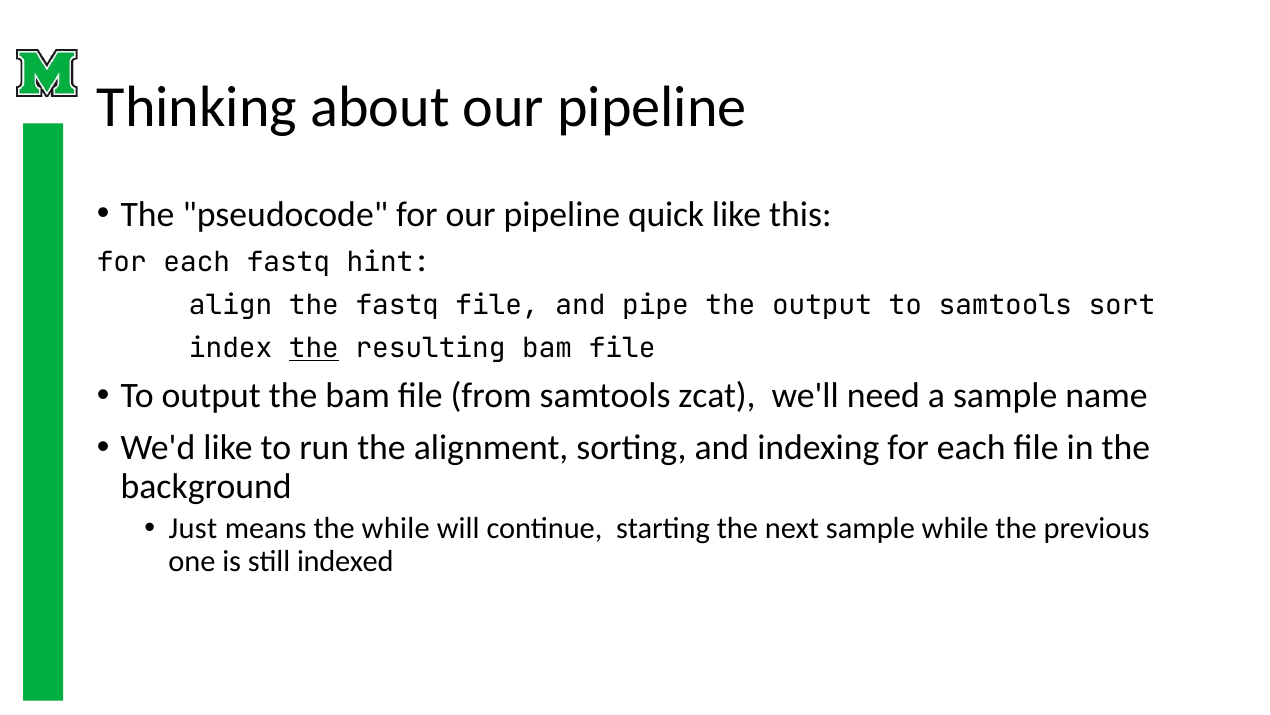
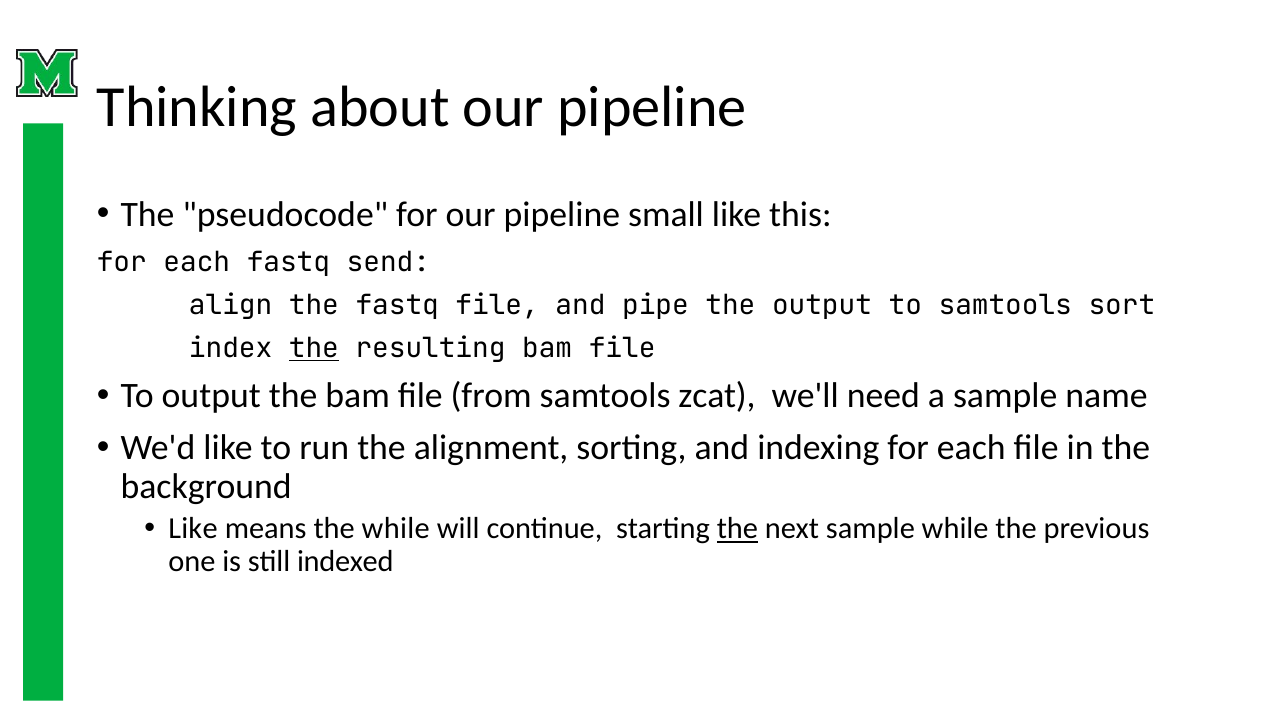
quick: quick -> small (666, 214)
hint: hint -> send (388, 262)
Just: Just -> Like (193, 528)
the underline: none -> present (737, 528)
